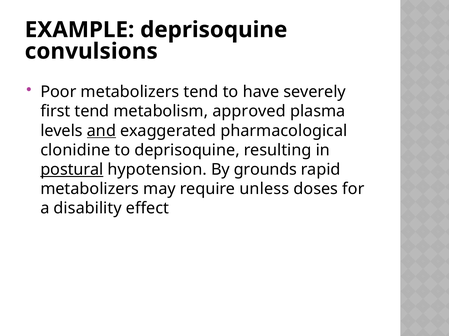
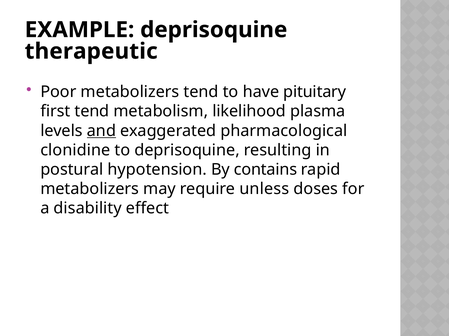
convulsions: convulsions -> therapeutic (91, 51)
severely: severely -> pituitary (315, 92)
approved: approved -> likelihood (249, 112)
postural underline: present -> none (72, 170)
grounds: grounds -> contains (265, 170)
